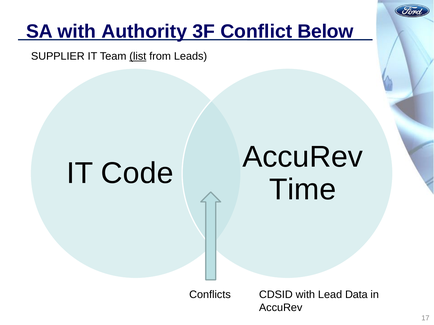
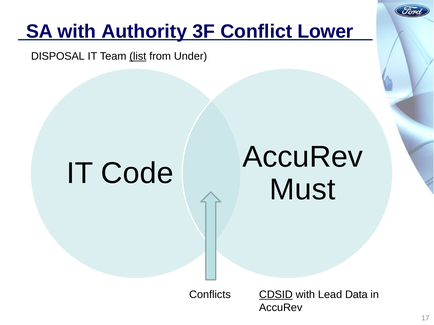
Below: Below -> Lower (325, 31)
SUPPLIER: SUPPLIER -> DISPOSAL (58, 56)
Leads: Leads -> Under (191, 56)
Time: Time -> Must (303, 190)
CDSID underline: none -> present (276, 295)
